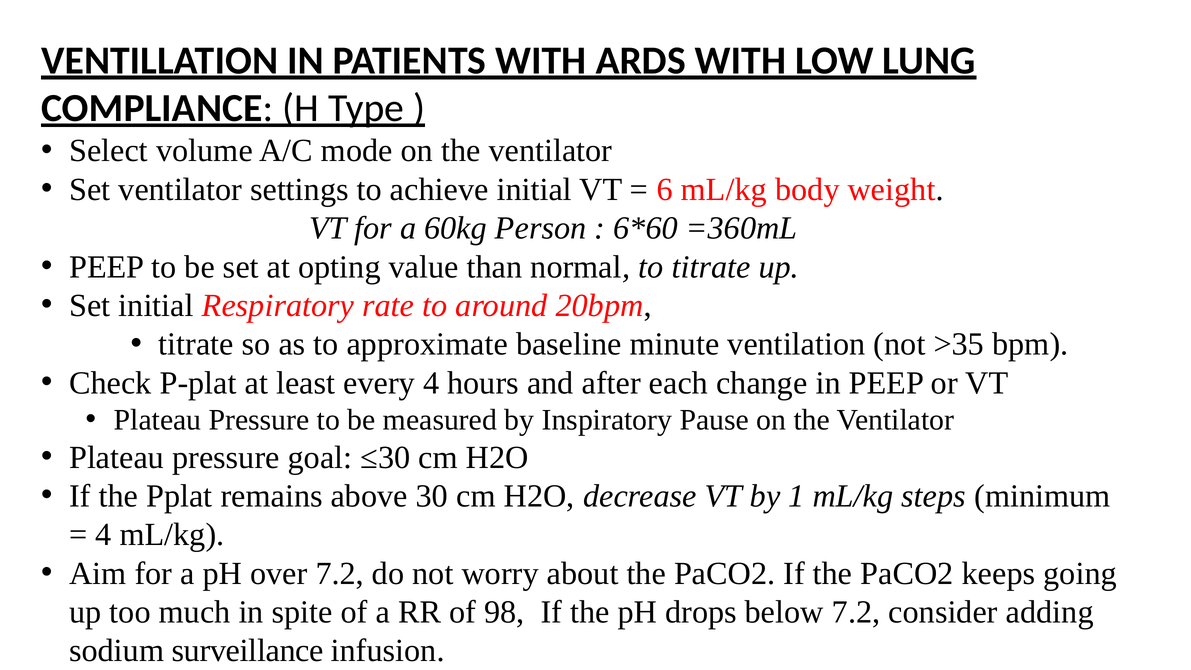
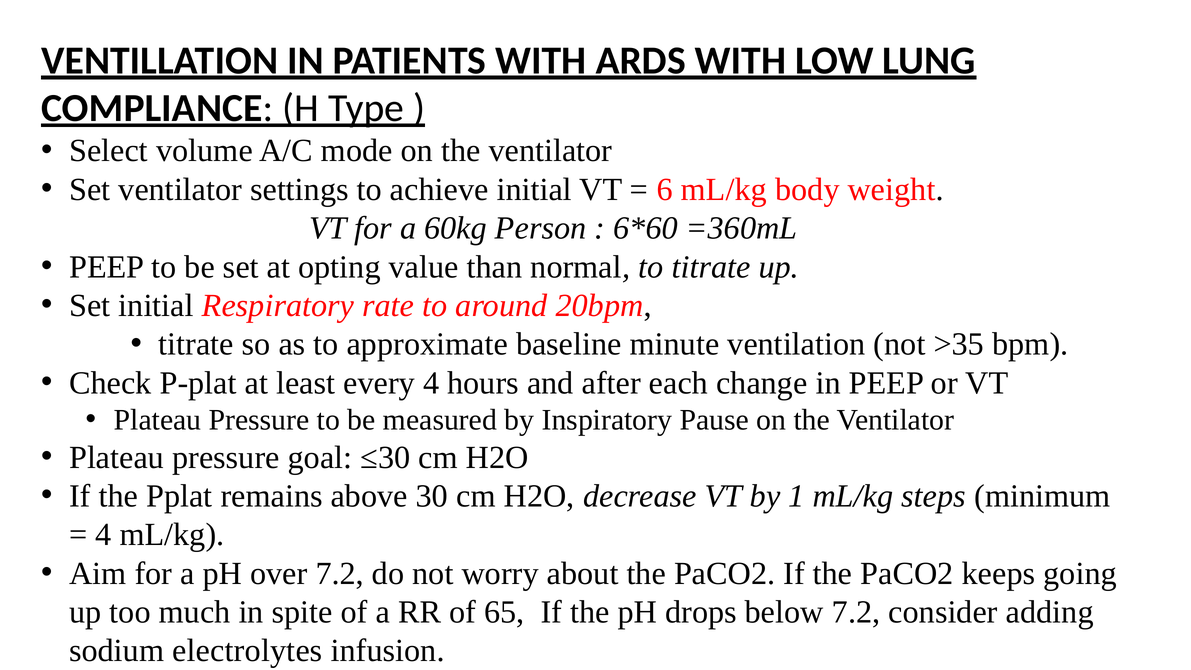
98: 98 -> 65 (504, 612)
surveillance: surveillance -> electrolytes (247, 651)
